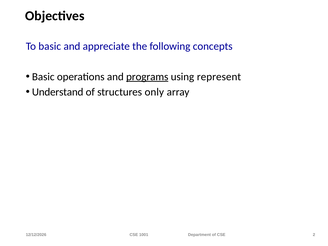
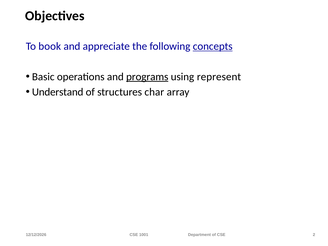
To basic: basic -> book (50, 46)
concepts underline: none -> present (213, 46)
only: only -> char (154, 92)
